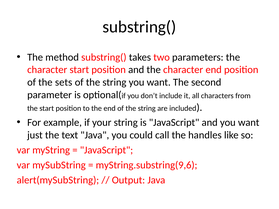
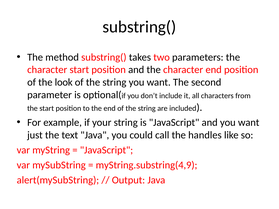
sets: sets -> look (64, 82)
myString.substring(9,6: myString.substring(9,6 -> myString.substring(4,9 (147, 165)
